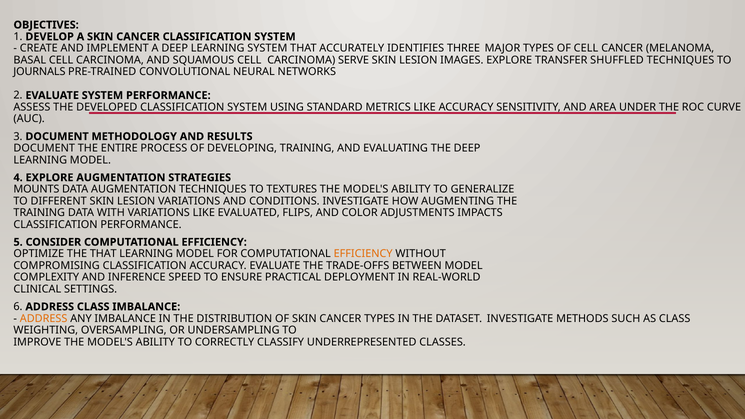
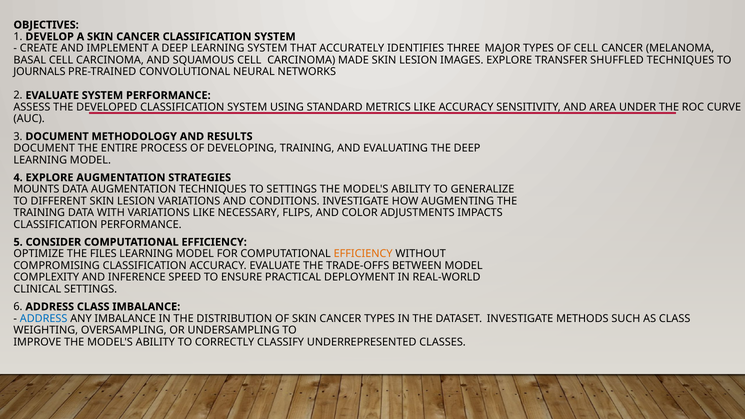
SERVE: SERVE -> MADE (353, 60)
TO TEXTURES: TEXTURES -> SETTINGS (292, 189)
EVALUATED: EVALUATED -> NECESSARY (249, 213)
THE THAT: THAT -> FILES (103, 254)
ADDRESS colour: orange -> blue (44, 319)
